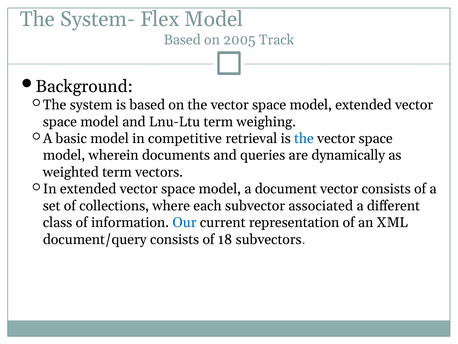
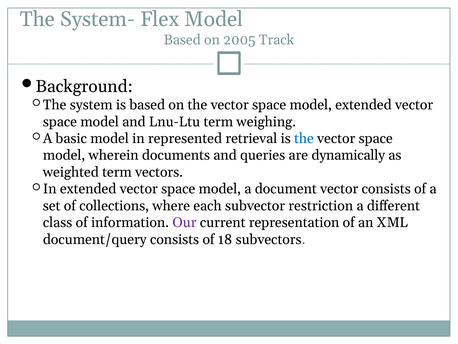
competitive: competitive -> represented (185, 138)
associated: associated -> restriction (321, 206)
Our colour: blue -> purple (184, 222)
